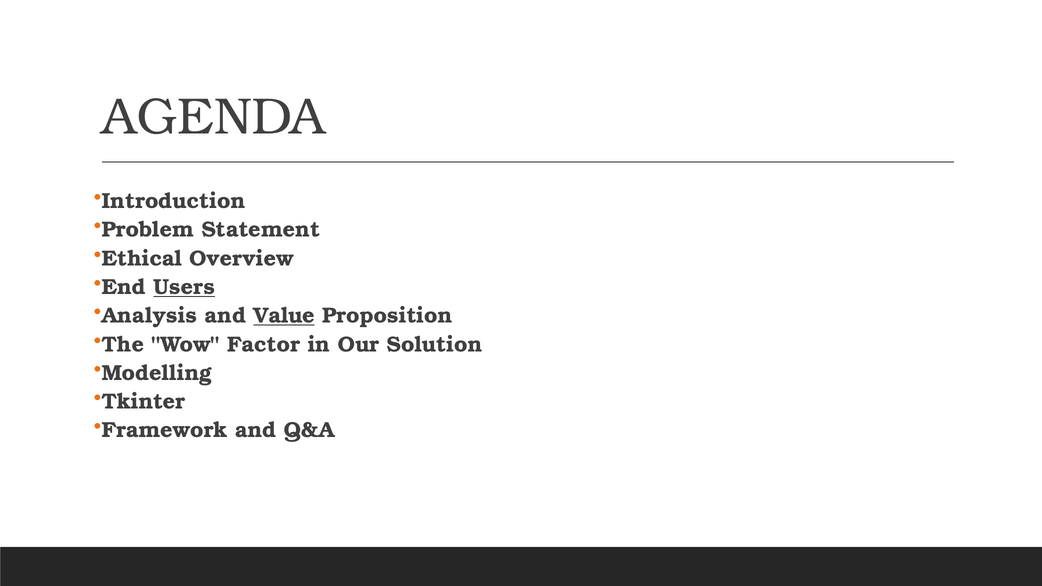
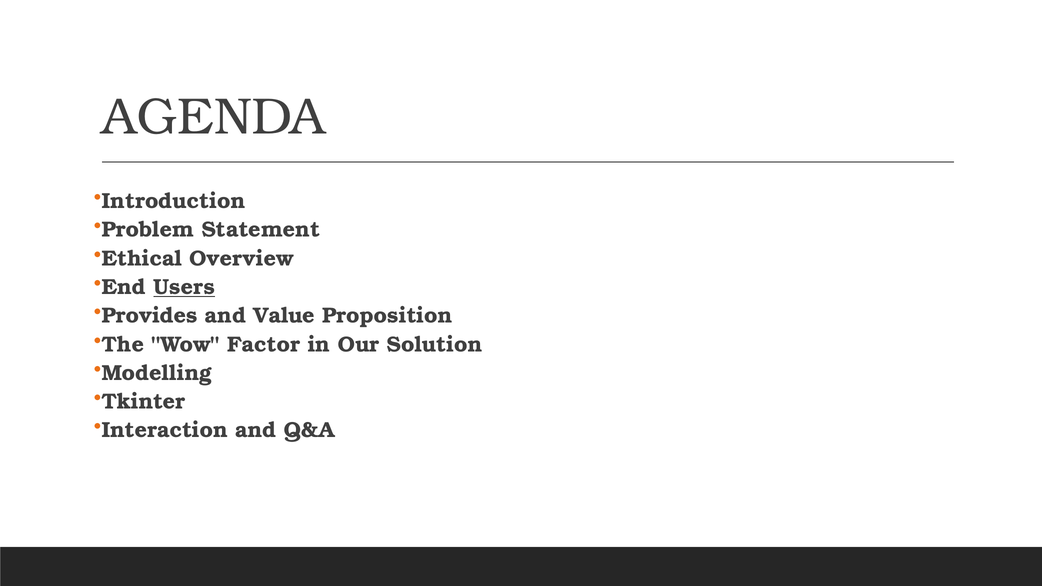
Analysis: Analysis -> Provides (149, 316)
Value underline: present -> none (284, 316)
Framework: Framework -> Interaction (165, 430)
